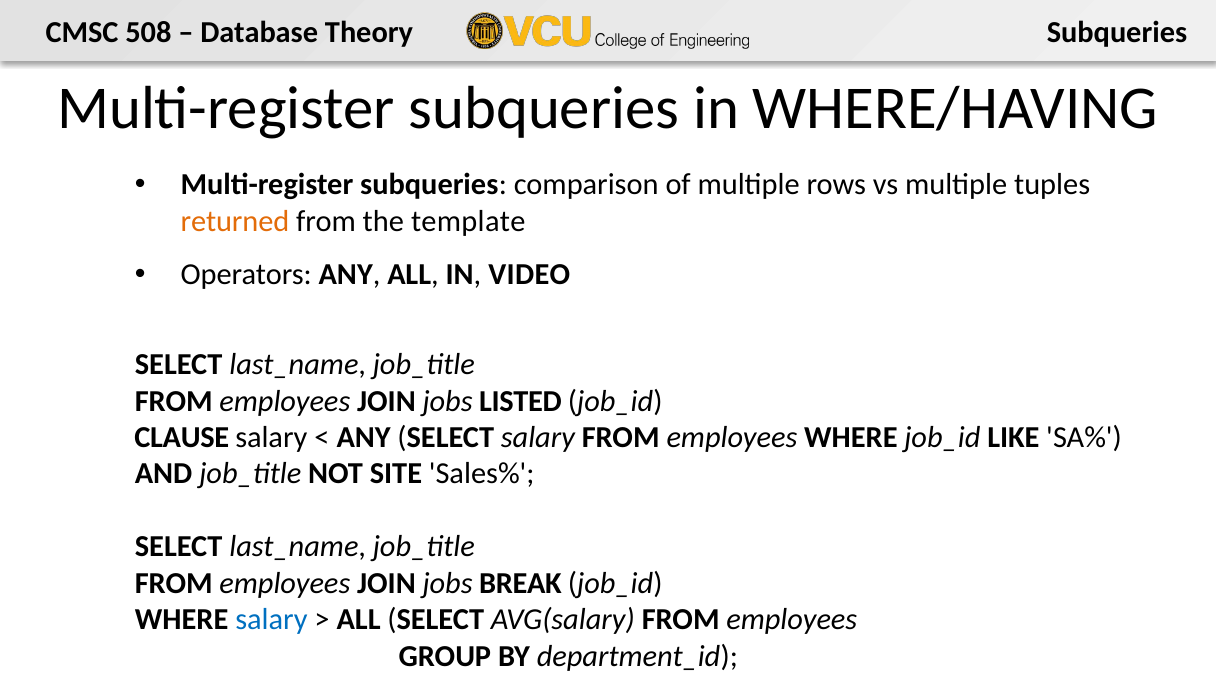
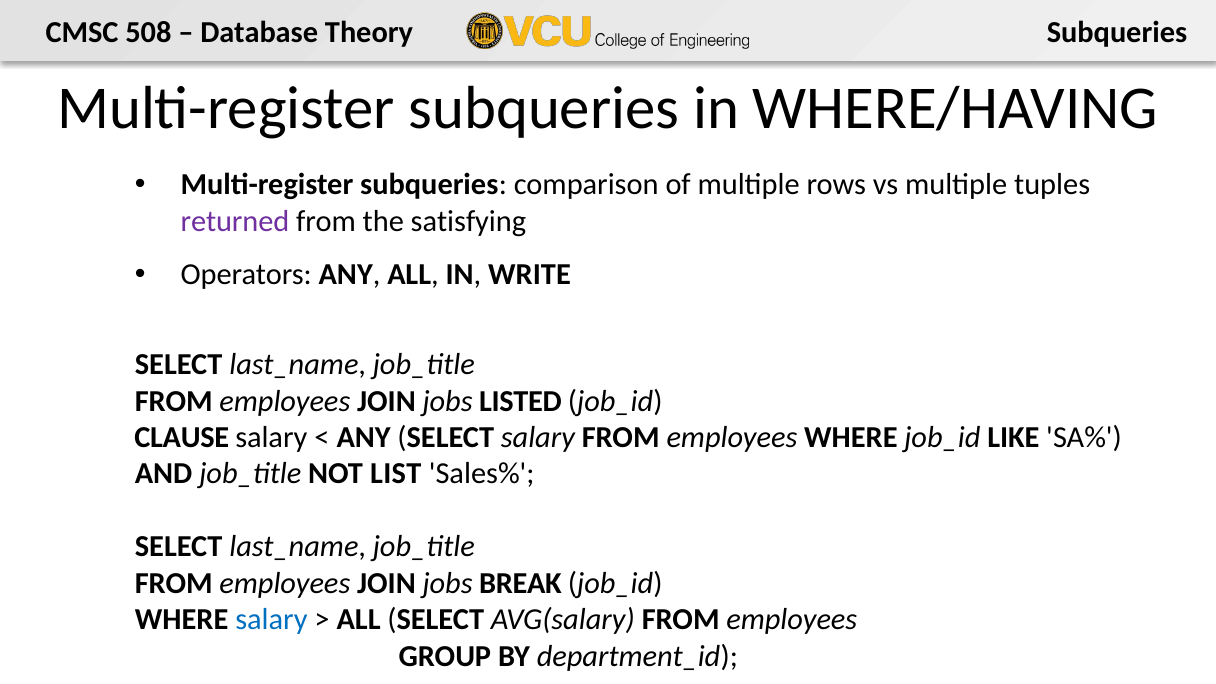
returned colour: orange -> purple (235, 221)
template: template -> satisfying (468, 221)
VIDEO: VIDEO -> WRITE (529, 275)
SITE: SITE -> LIST (396, 474)
